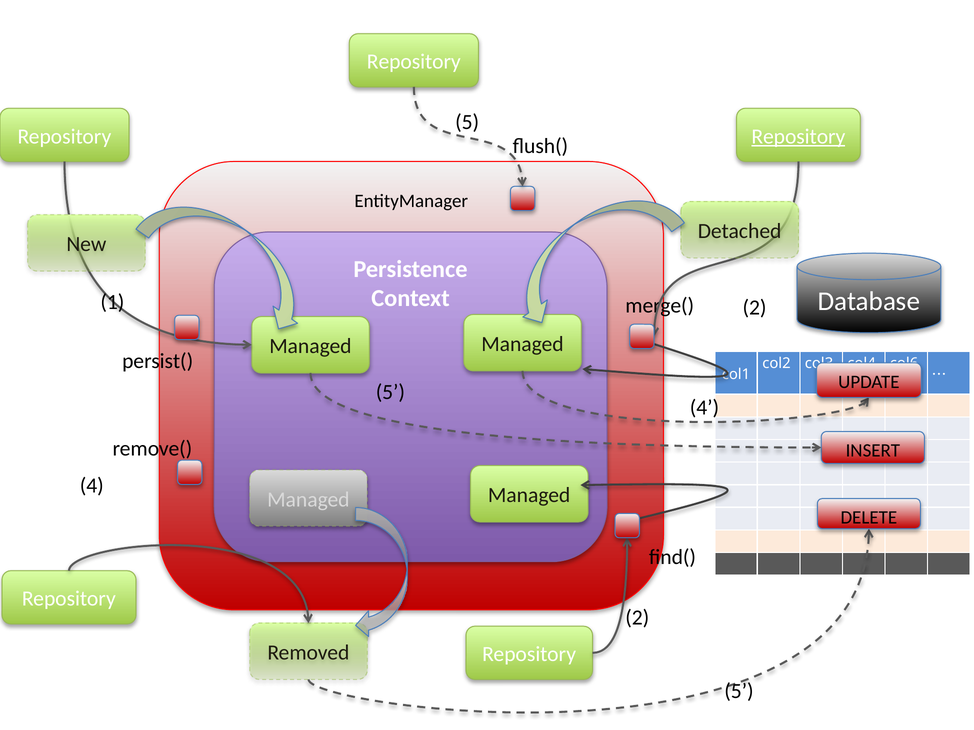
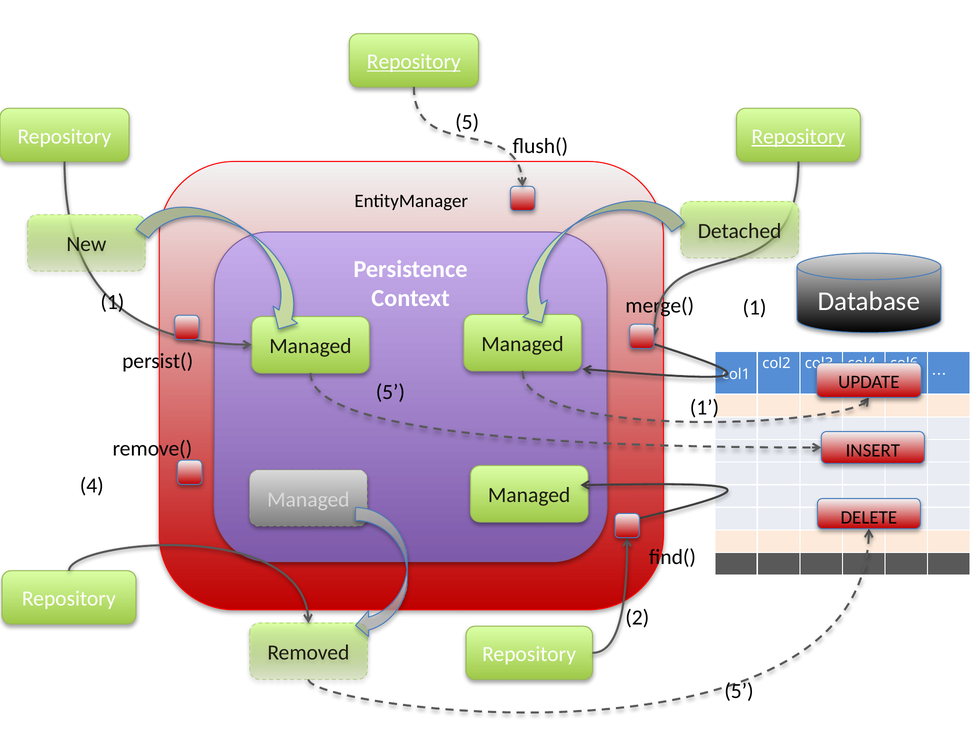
Repository underline: none -> present (414, 62)
1 2: 2 -> 1 (755, 308)
4: 4 -> 1 (704, 408)
